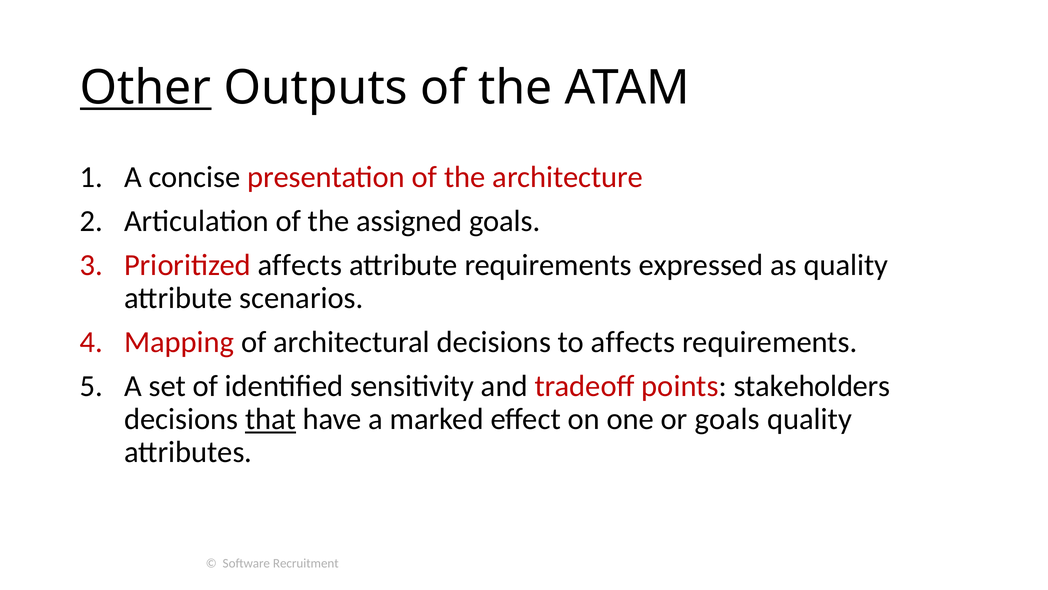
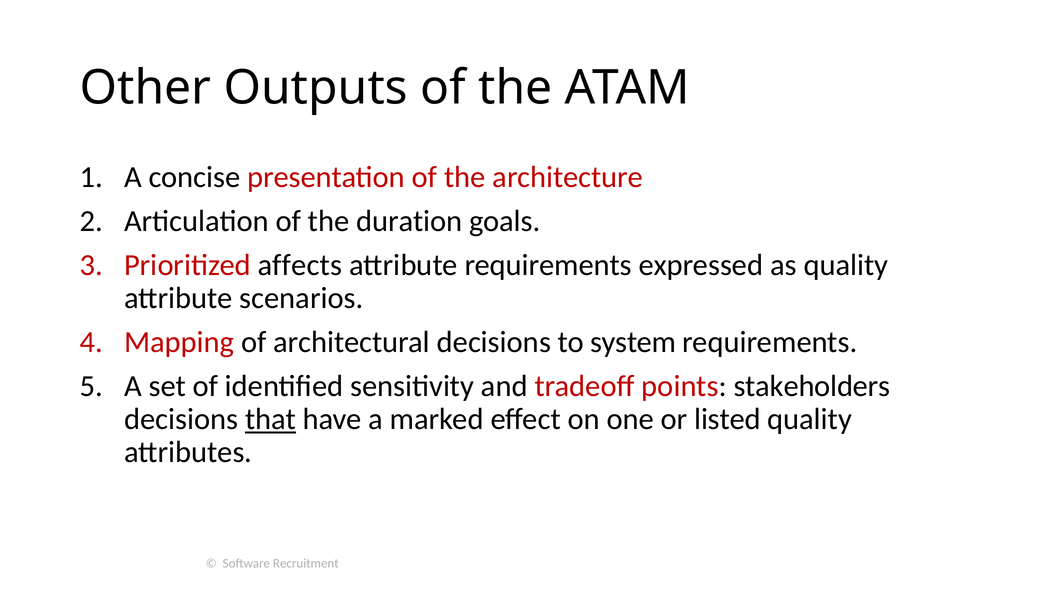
Other underline: present -> none (146, 88)
assigned: assigned -> duration (409, 221)
to affects: affects -> system (633, 342)
or goals: goals -> listed (727, 419)
